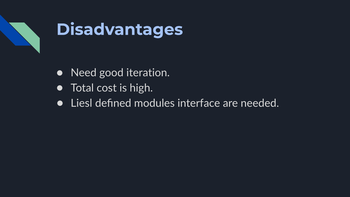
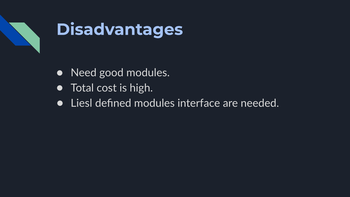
good iteration: iteration -> modules (148, 73)
